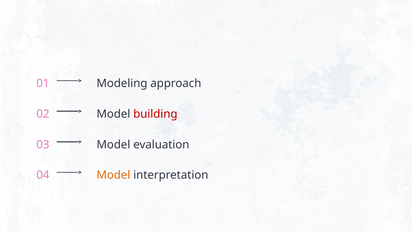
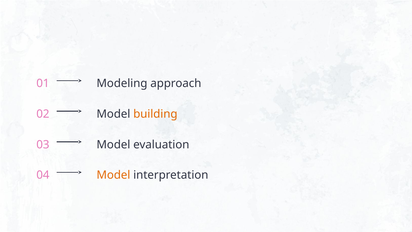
building colour: red -> orange (155, 114)
